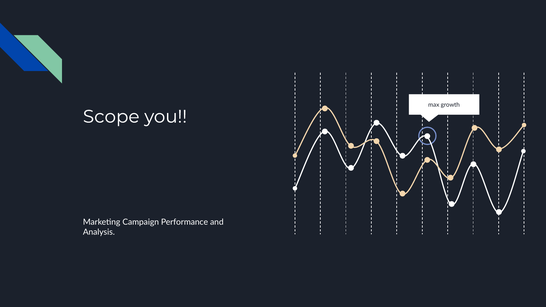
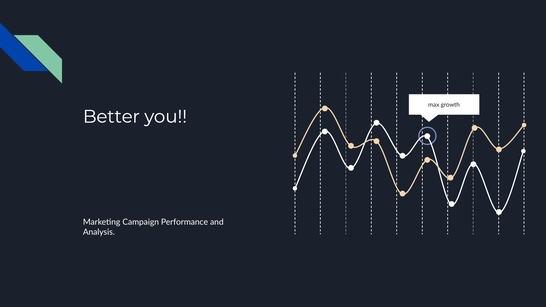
Scope: Scope -> Better (111, 117)
